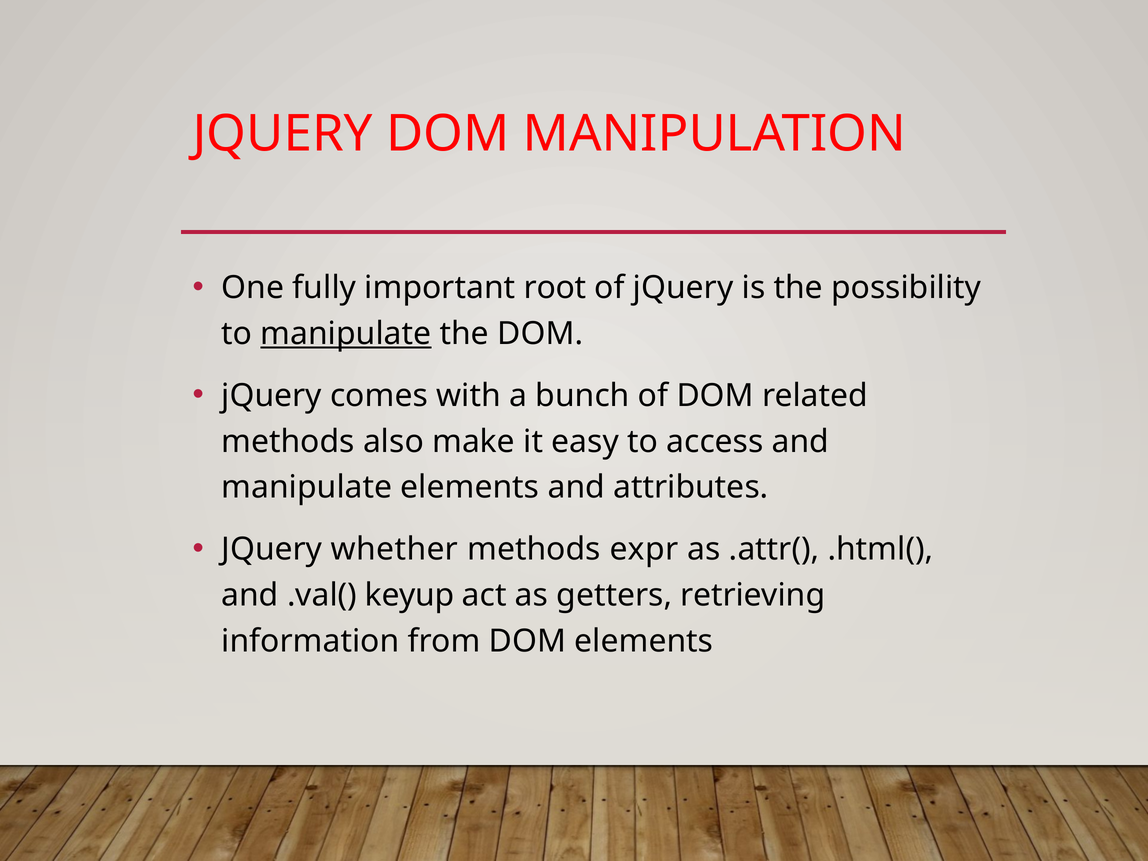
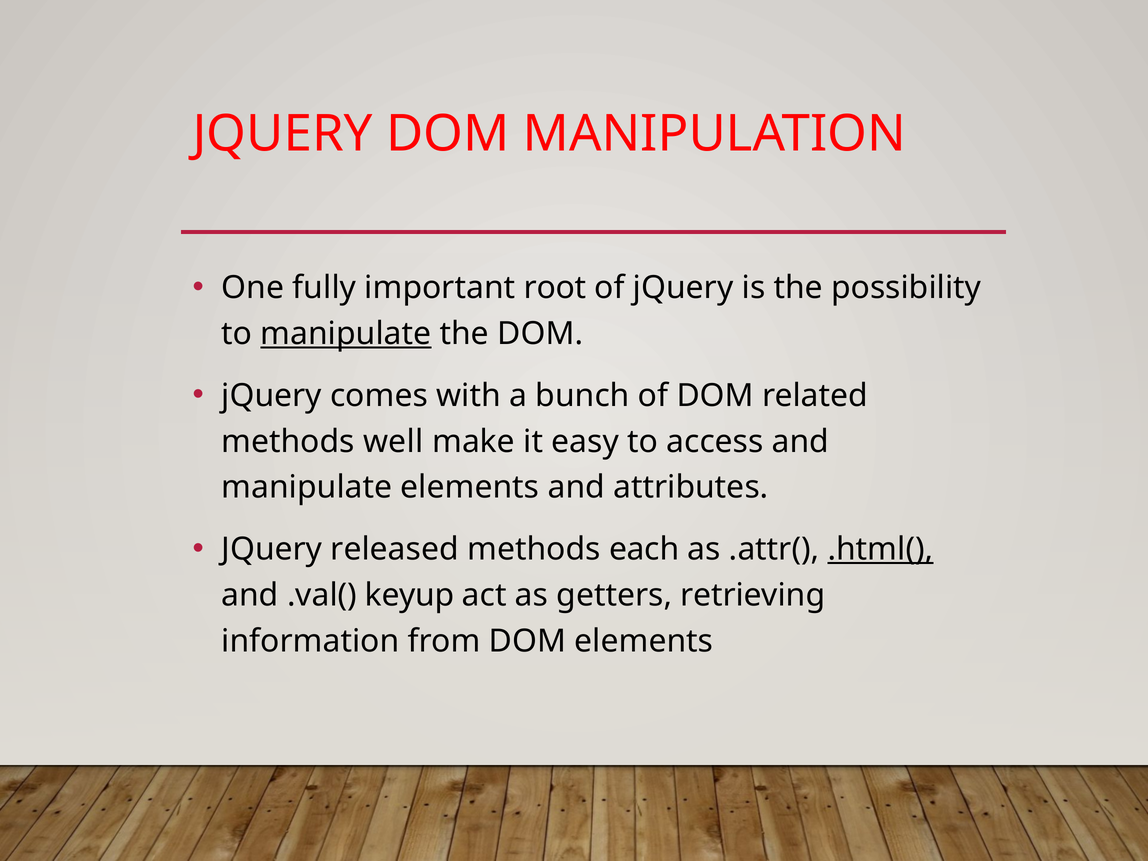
also: also -> well (393, 442)
whether: whether -> released (395, 549)
expr: expr -> each (644, 549)
.html( underline: none -> present (880, 549)
